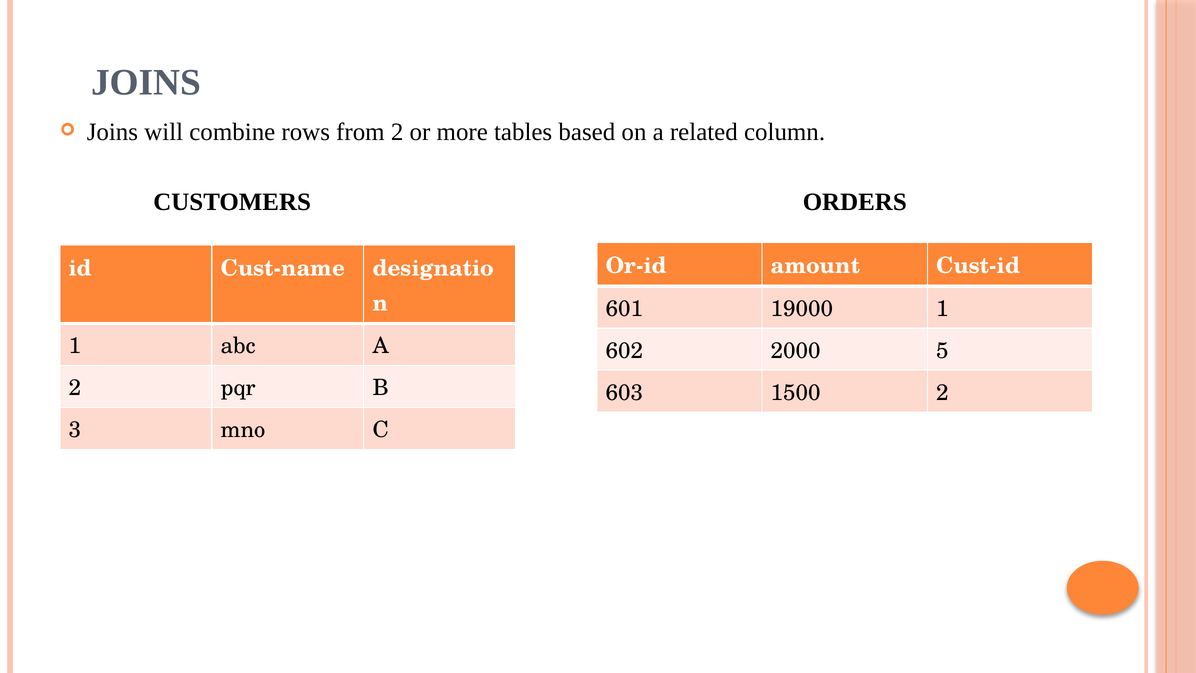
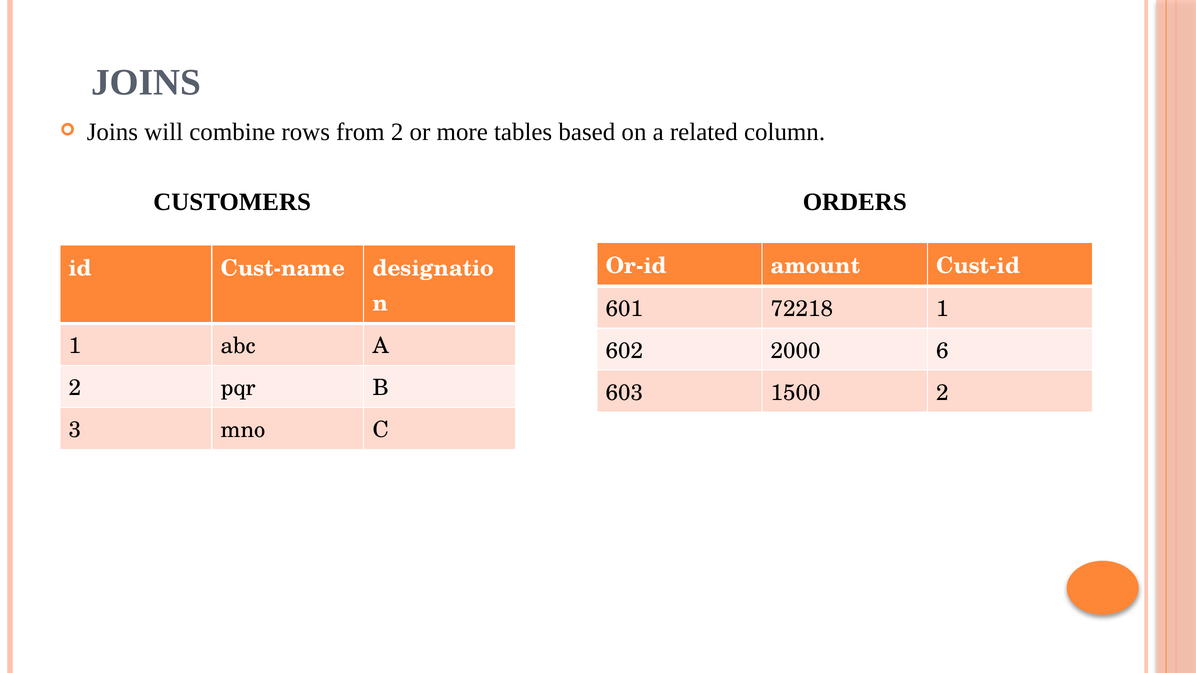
19000: 19000 -> 72218 (802, 309)
5: 5 -> 6 (942, 351)
